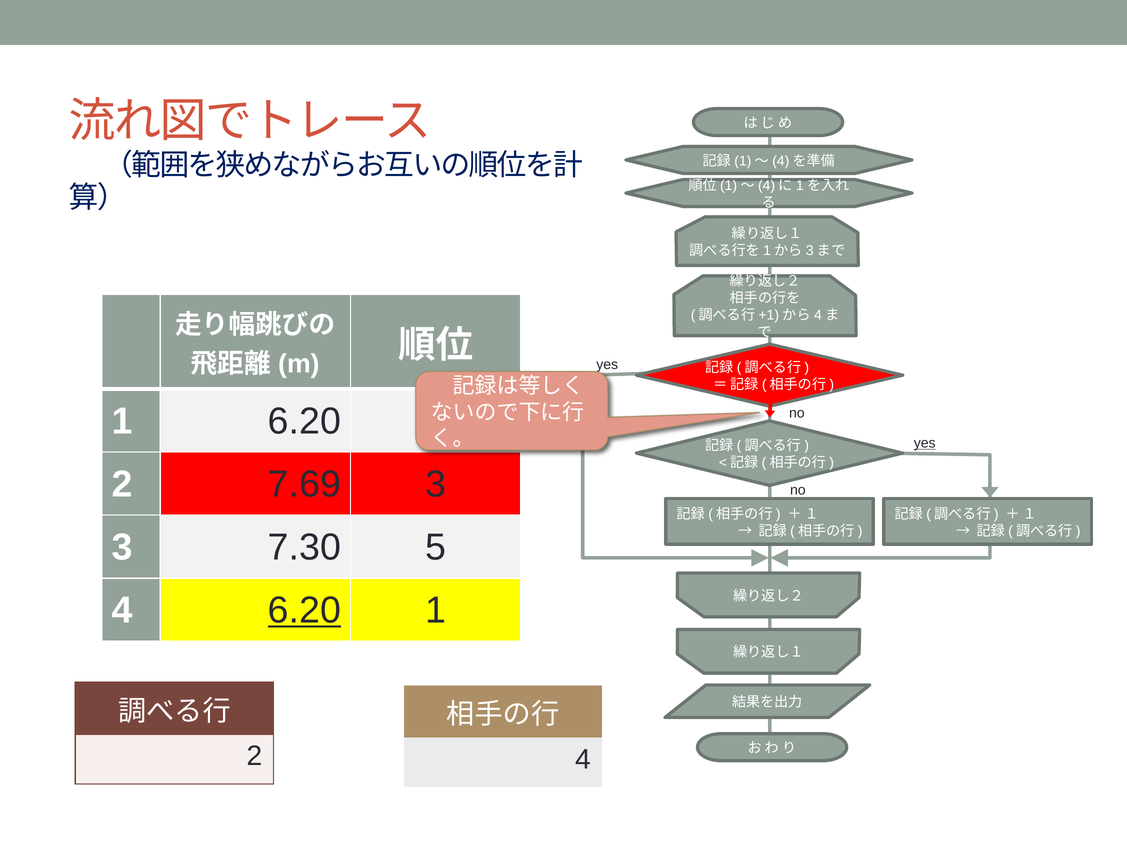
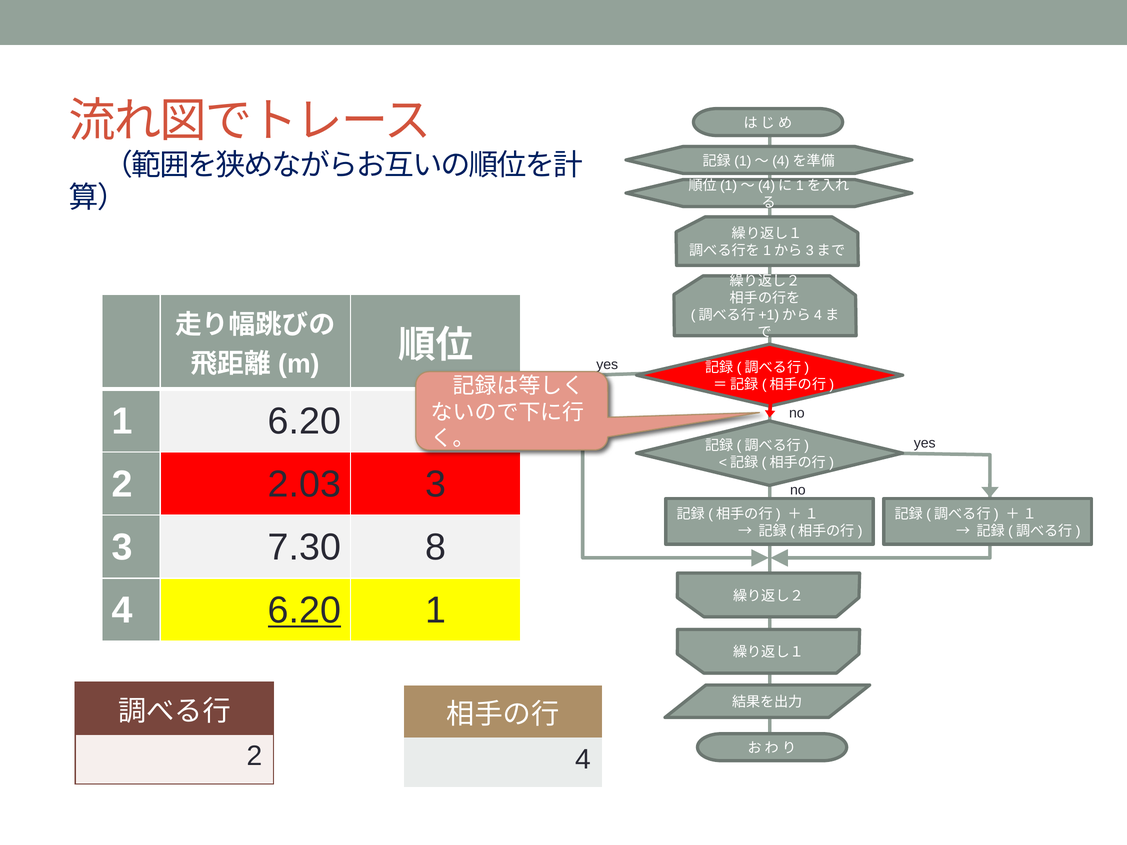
yes underline: present -> none (925, 443)
7.69: 7.69 -> 2.03 (304, 484)
5: 5 -> 8 (436, 547)
